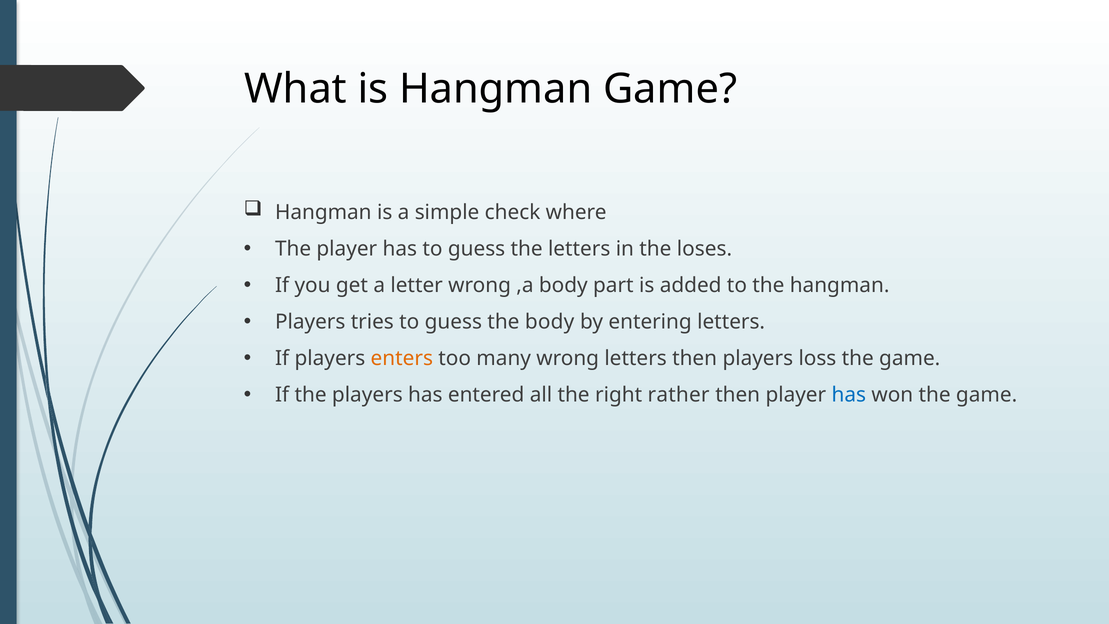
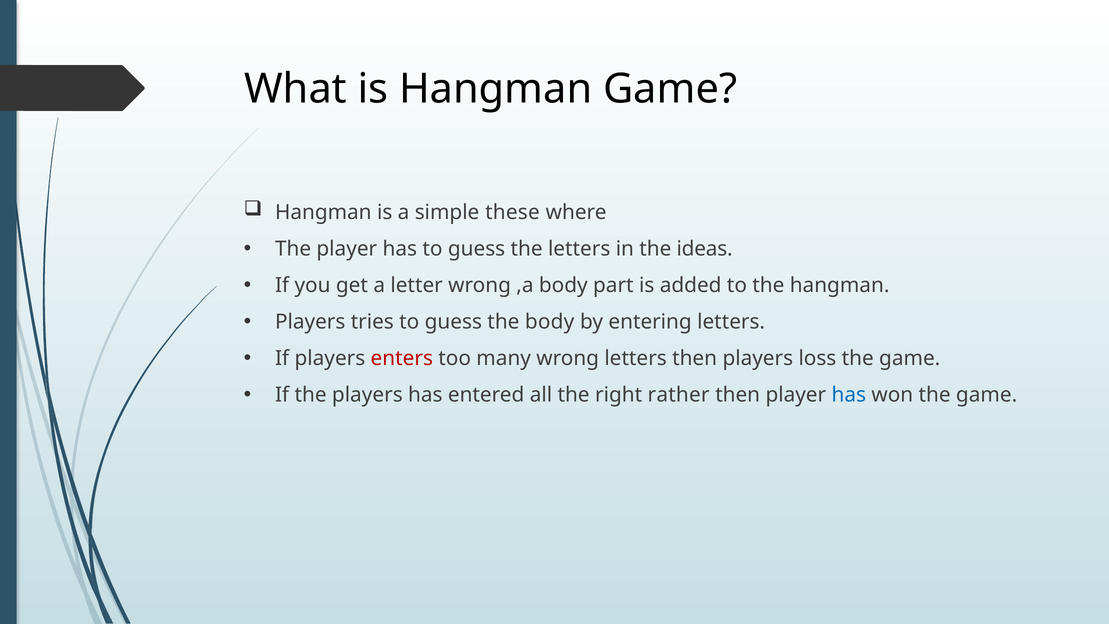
check: check -> these (512, 212)
loses: loses -> ideas (705, 249)
enters colour: orange -> red (402, 358)
